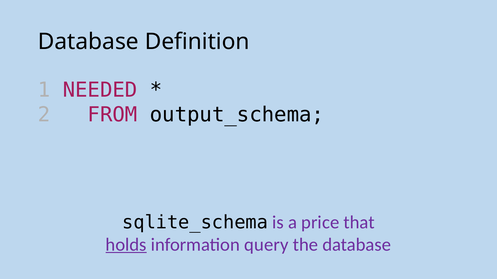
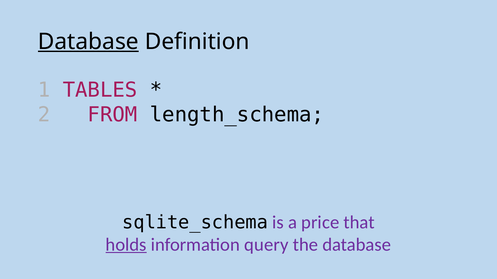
Database underline: none -> present (88, 42)
NEEDED: NEEDED -> TABLES (100, 90)
output_schema: output_schema -> length_schema (237, 115)
